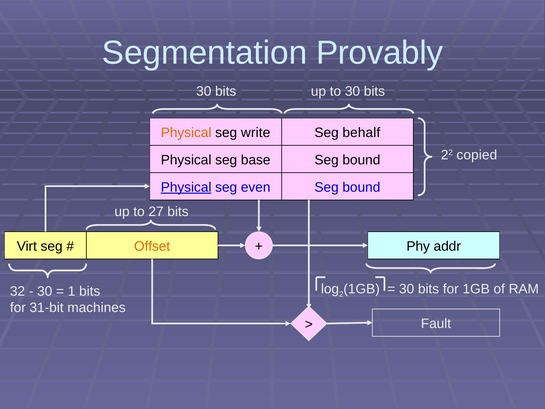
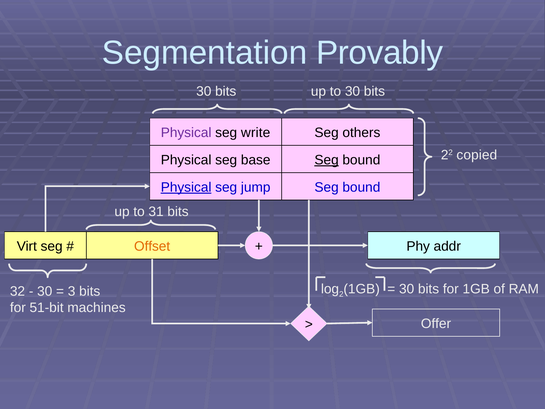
Physical colour: orange -> purple (186, 133)
behalf: behalf -> others (361, 133)
Seg underline: none -> present (327, 160)
even: even -> jump (256, 187)
27: 27 -> 31 (156, 212)
1: 1 -> 3 (72, 291)
31-bit: 31-bit -> 51-bit (47, 307)
Fault: Fault -> Offer (436, 323)
